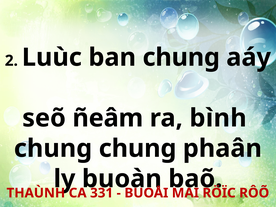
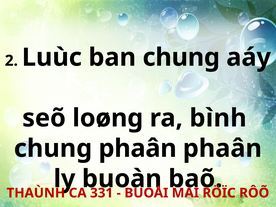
ñeâm: ñeâm -> loøng (108, 118)
chung chung: chung -> phaân (138, 148)
